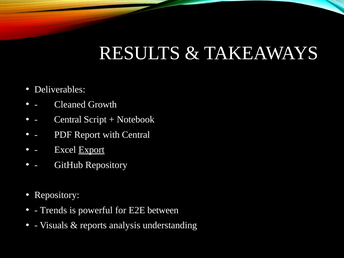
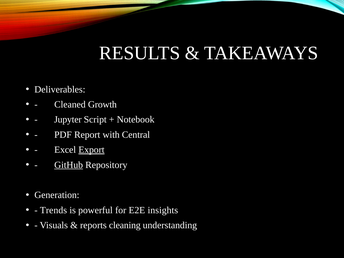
Central: Central -> Jupyter (68, 120)
GitHub underline: none -> present (69, 165)
Repository: Repository -> Generation (57, 195)
between: between -> insights (163, 210)
analysis: analysis -> cleaning (125, 225)
